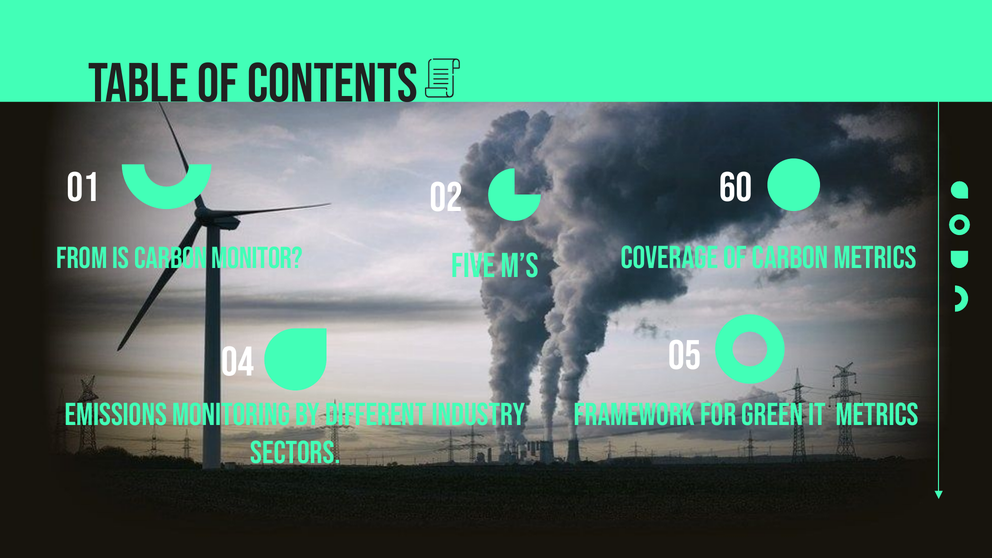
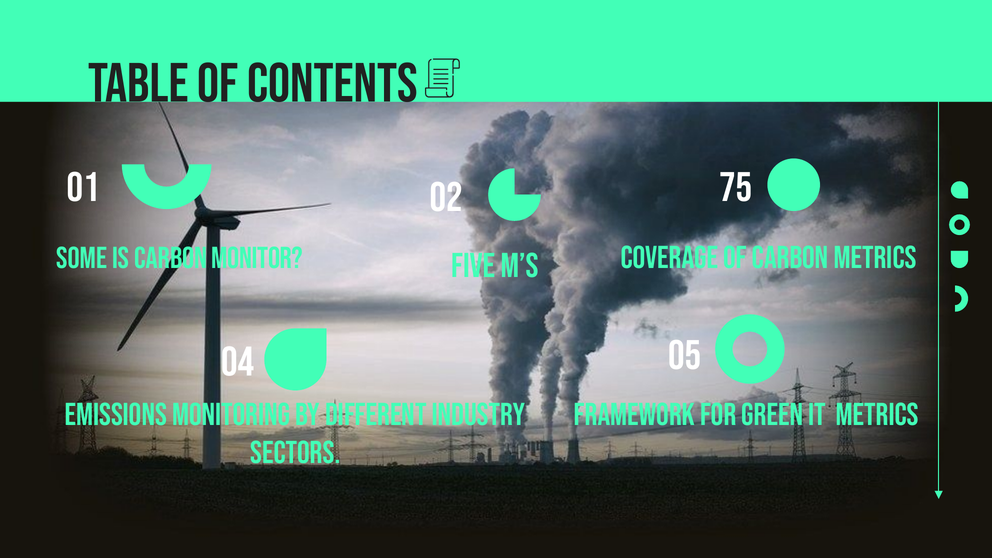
60: 60 -> 75 (736, 188)
From: From -> Some (82, 258)
